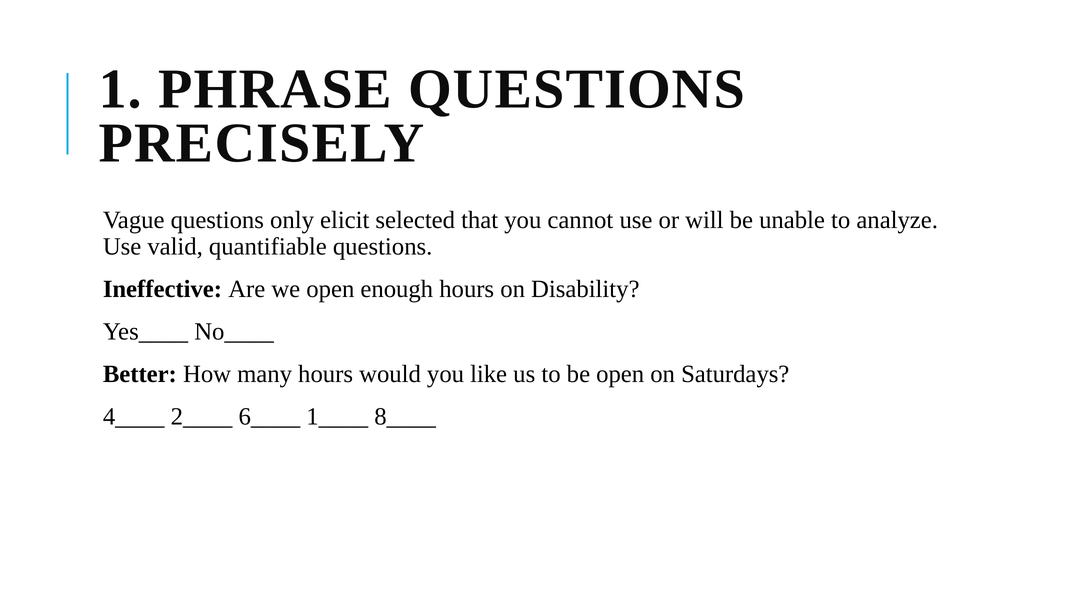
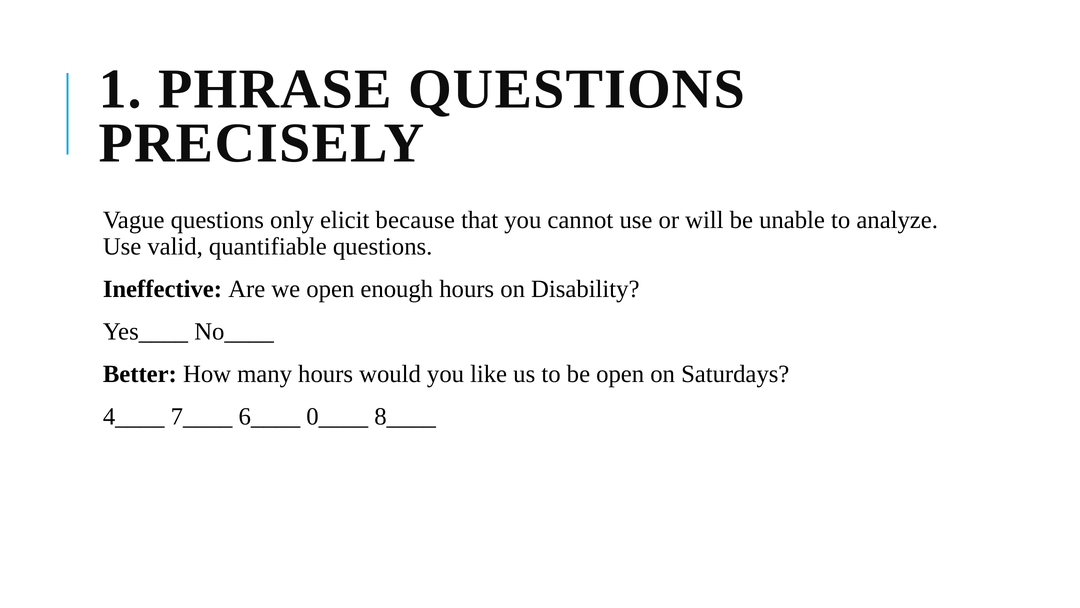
selected: selected -> because (415, 220)
2____: 2____ -> 7____ (202, 416)
1____: 1____ -> 0____ (337, 416)
